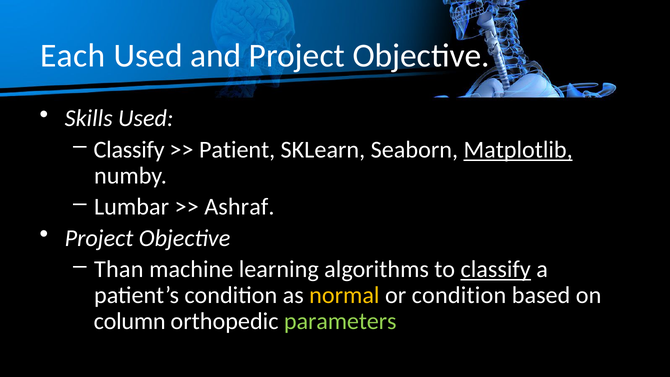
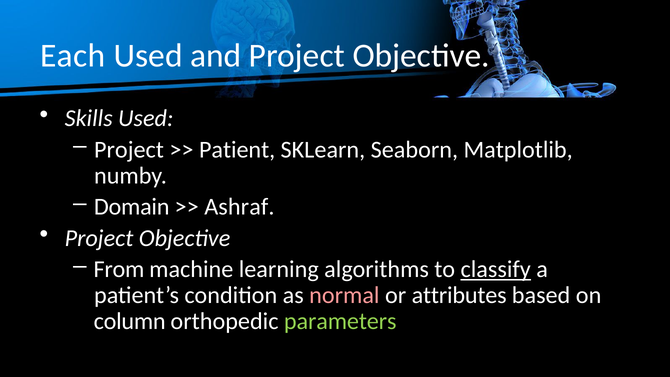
Classify: Classify -> Project (129, 150)
Matplotlib underline: present -> none (518, 150)
Lumbar: Lumbar -> Domain (132, 207)
Than: Than -> From (119, 269)
normal colour: yellow -> pink (344, 295)
or condition: condition -> attributes (459, 295)
